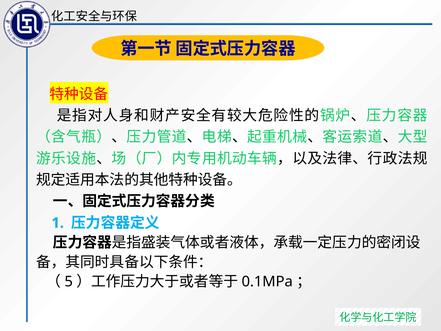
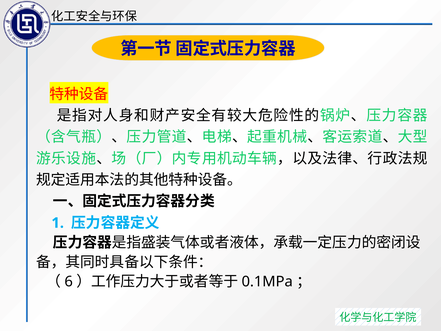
5: 5 -> 6 (69, 282)
